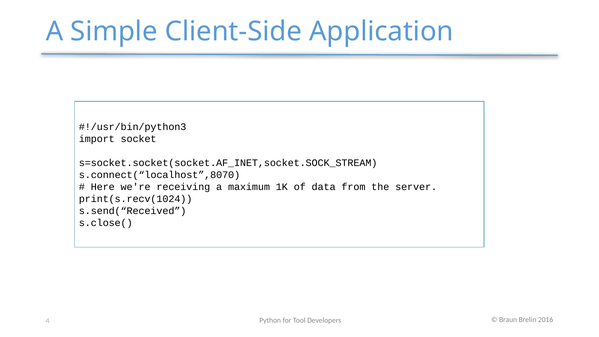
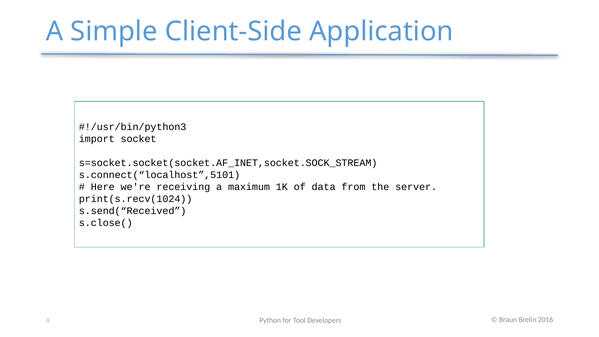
s.connect(“localhost”,8070: s.connect(“localhost”,8070 -> s.connect(“localhost”,5101 (159, 175)
